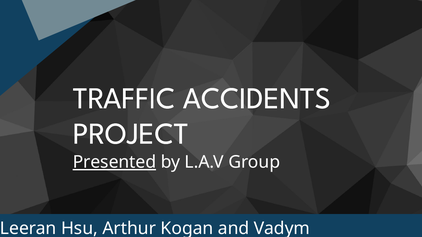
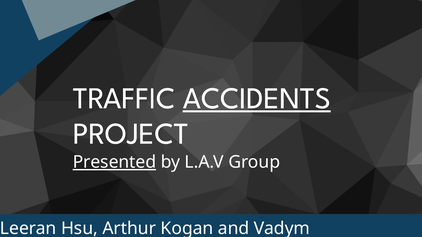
ACCIDENTS underline: none -> present (257, 98)
